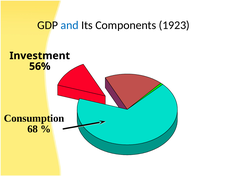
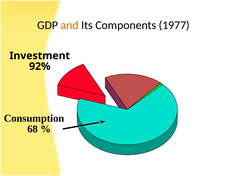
and colour: blue -> orange (70, 25)
1923: 1923 -> 1977 (174, 25)
56%: 56% -> 92% (40, 66)
